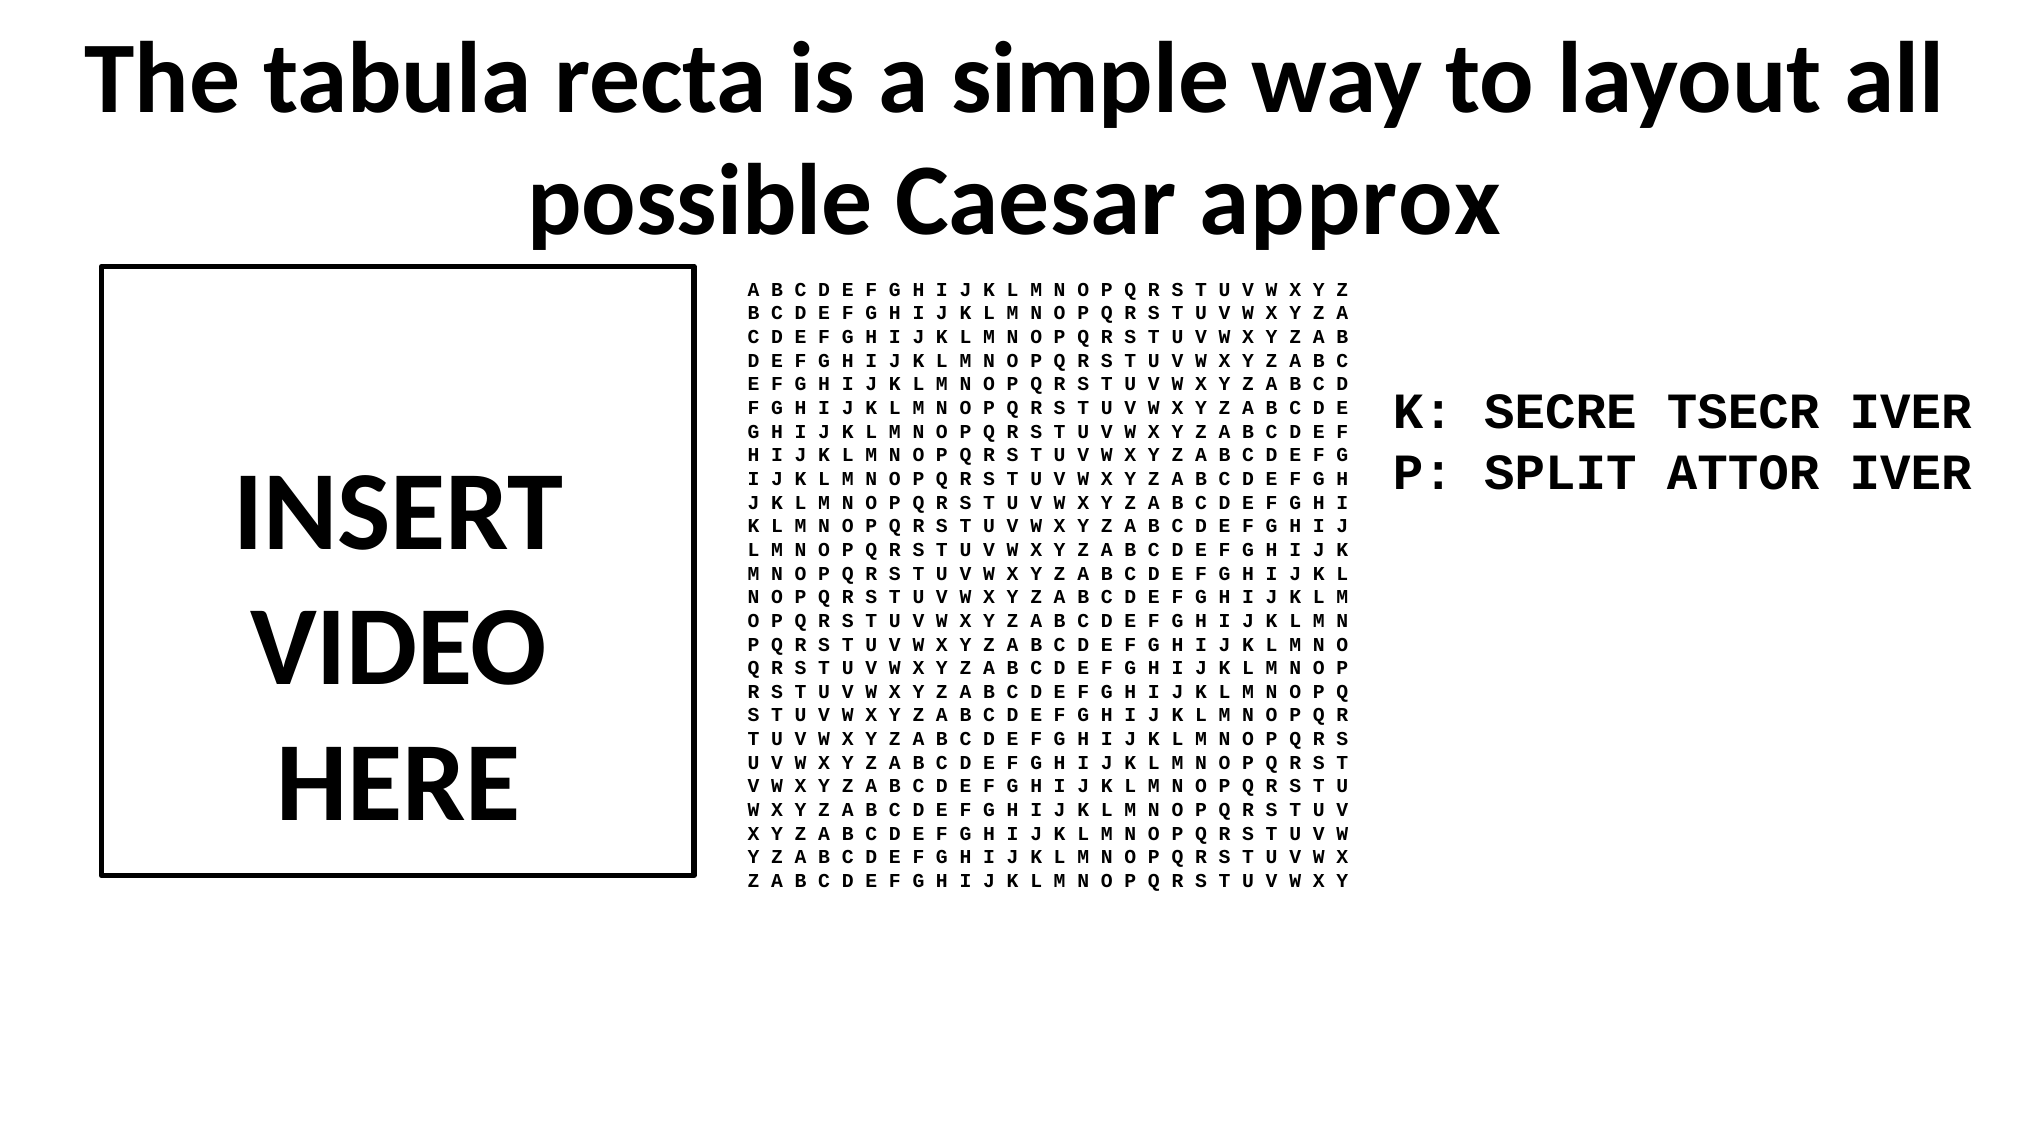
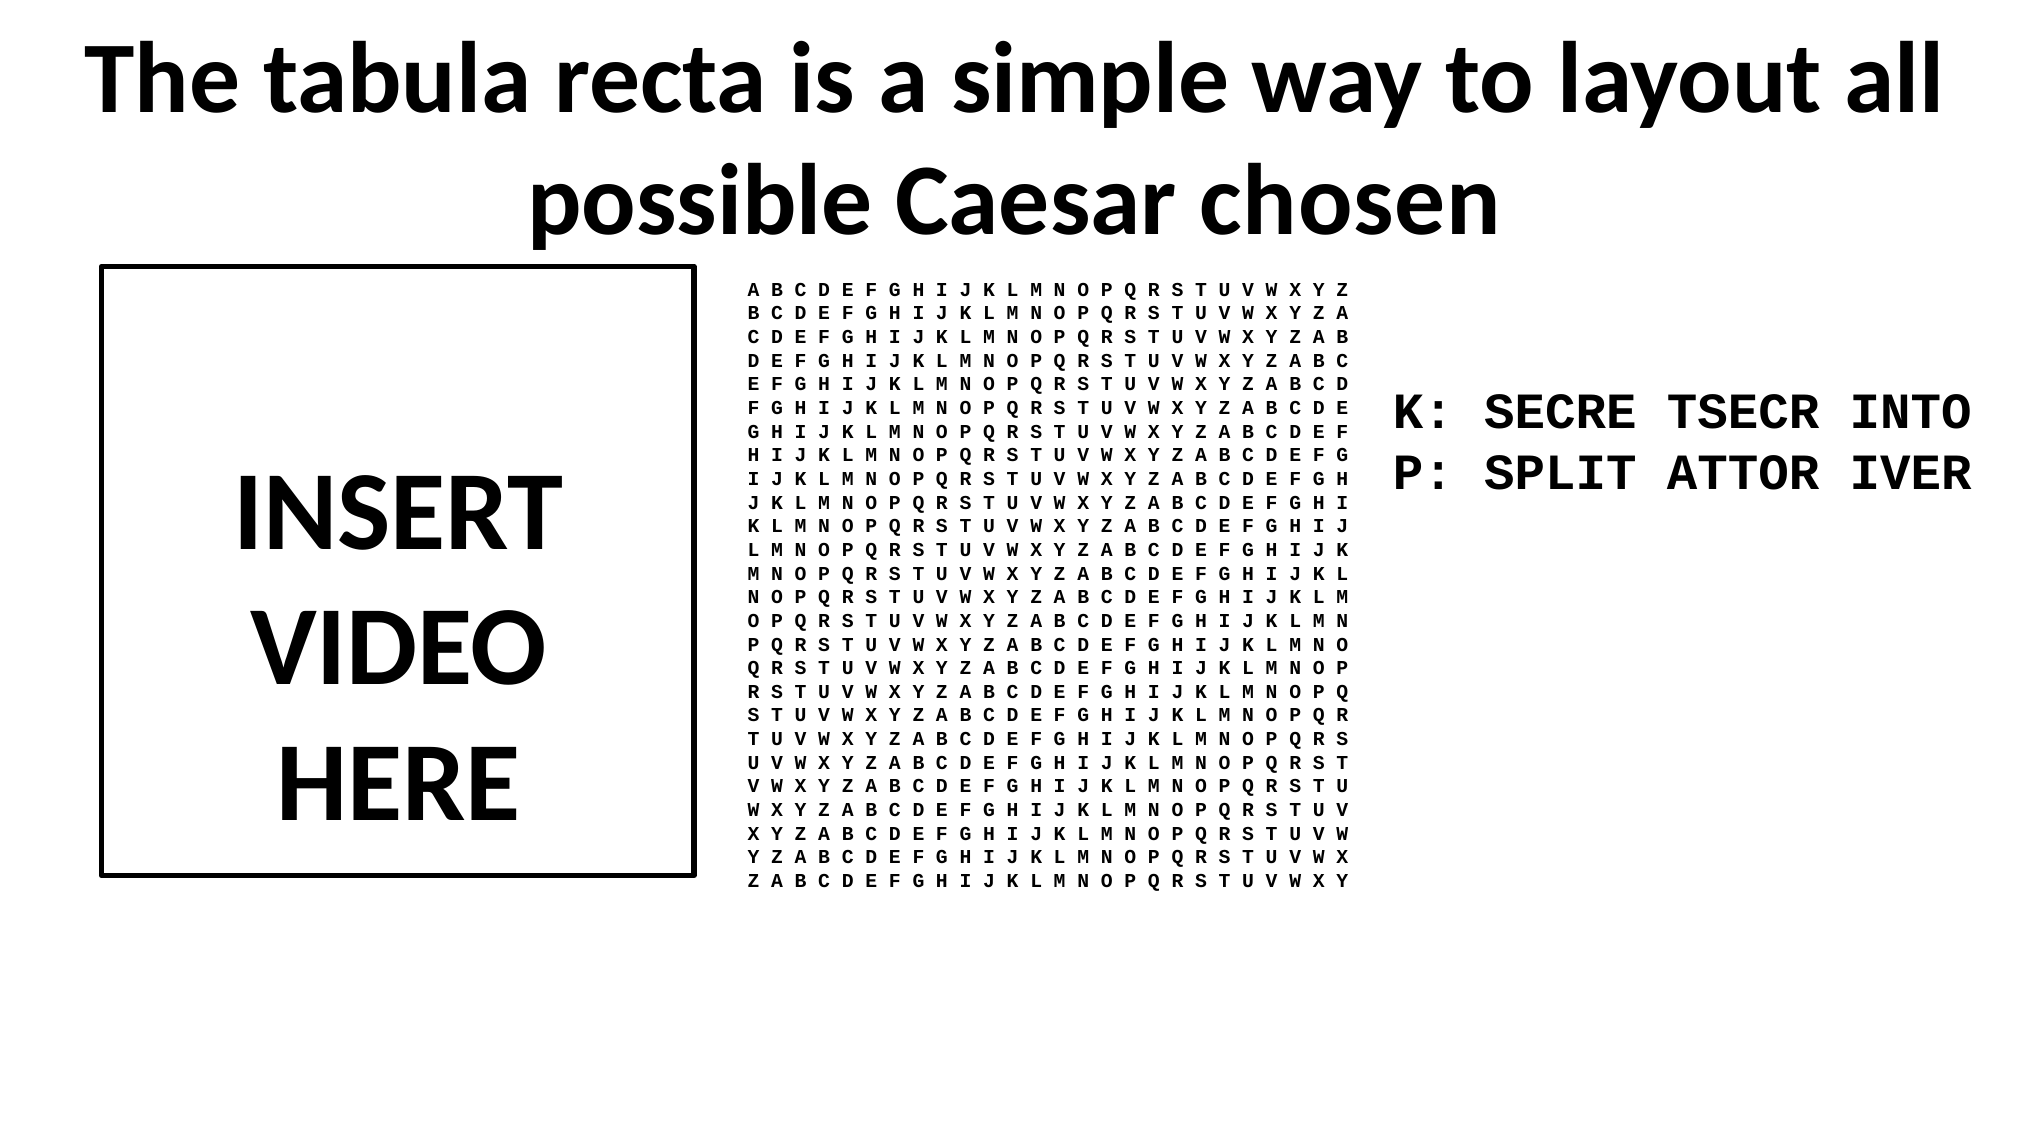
approx: approx -> chosen (1350, 201)
TSECR IVER: IVER -> INTO (1911, 412)
